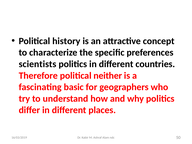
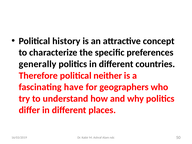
scientists: scientists -> generally (38, 64)
basic: basic -> have (74, 87)
